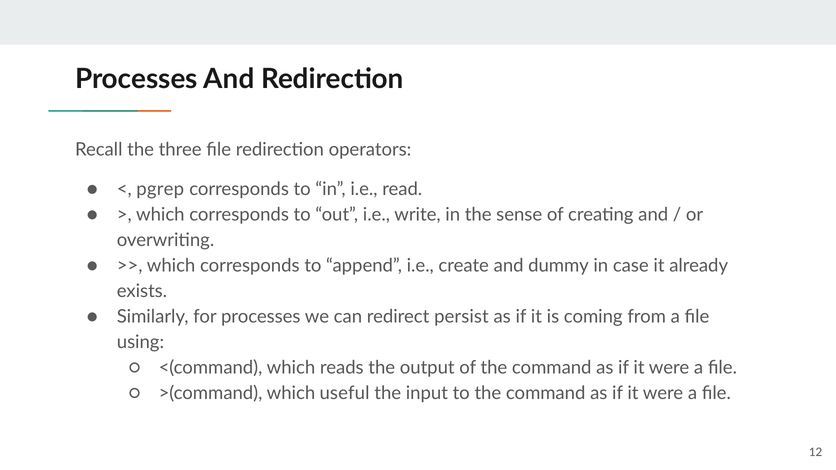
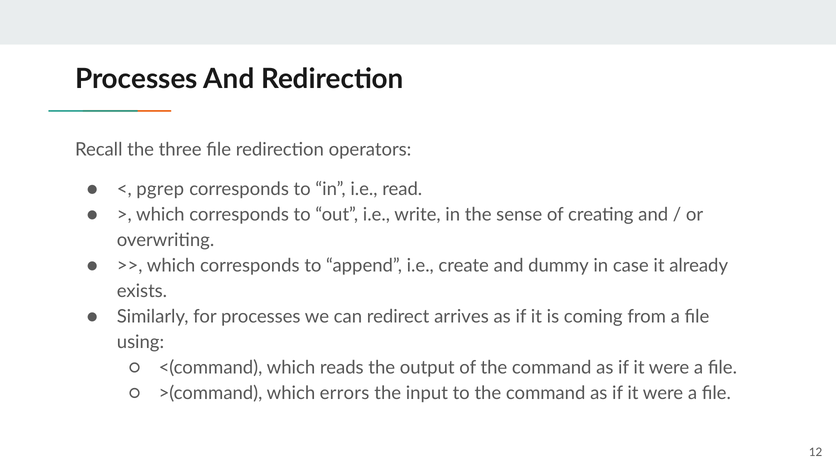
persist: persist -> arrives (461, 317)
useful: useful -> errors (345, 393)
